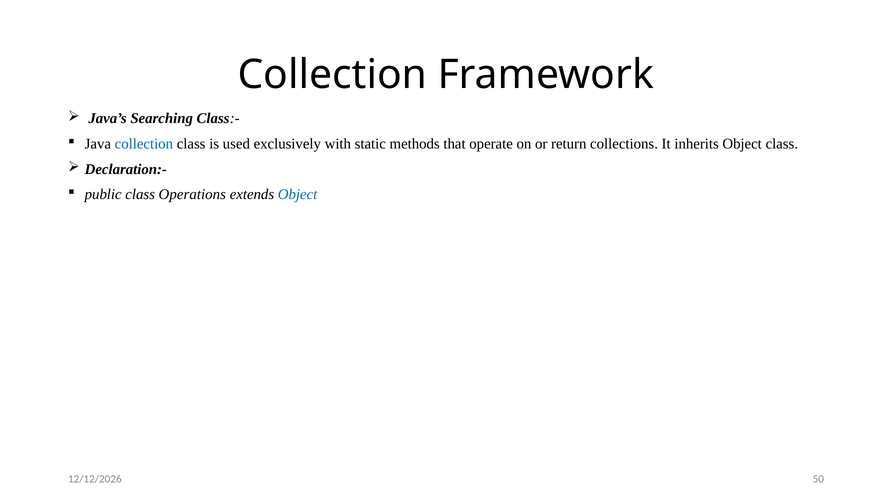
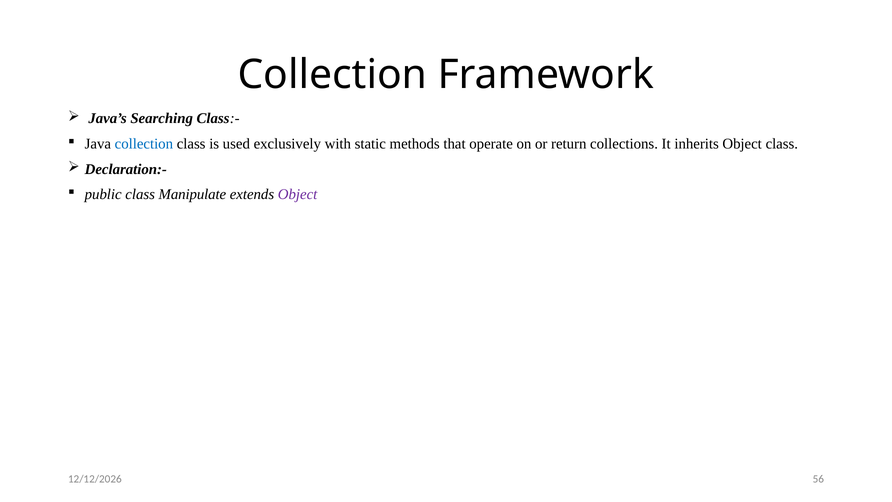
Operations: Operations -> Manipulate (192, 194)
Object colour: blue -> purple (298, 194)
50: 50 -> 56 (818, 479)
